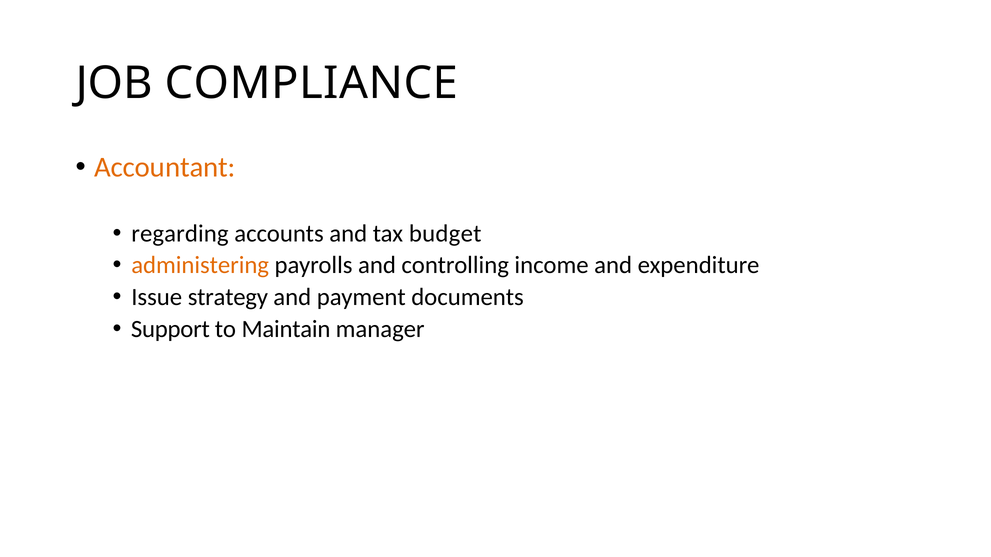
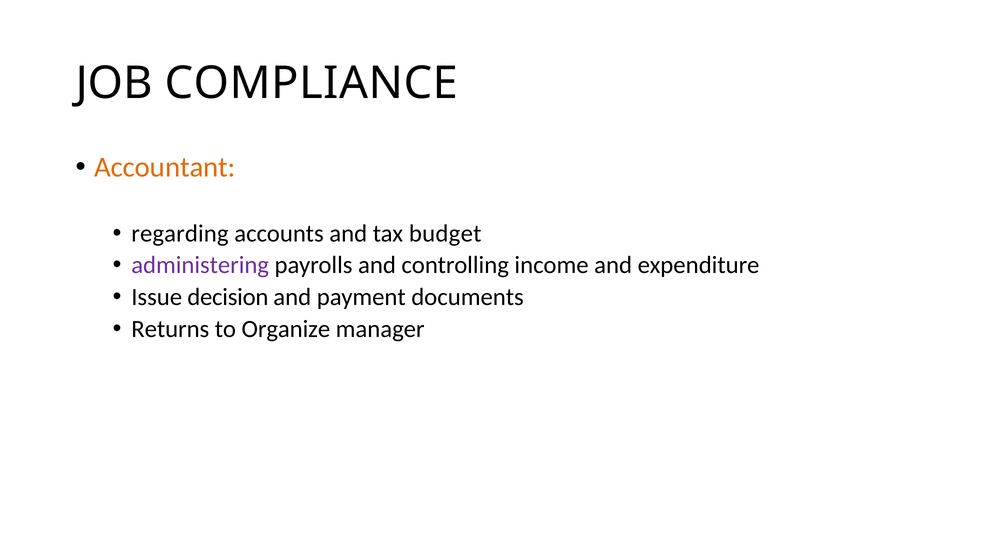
administering colour: orange -> purple (200, 265)
strategy: strategy -> decision (228, 297)
Support: Support -> Returns (170, 329)
Maintain: Maintain -> Organize (286, 329)
